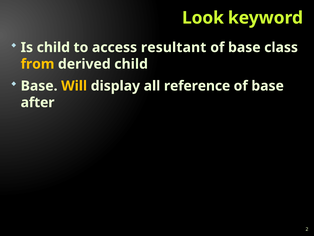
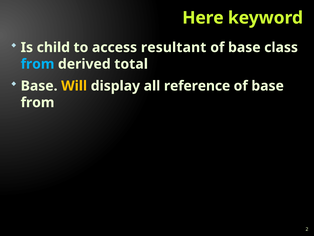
Look: Look -> Here (203, 18)
from colour: yellow -> light blue (38, 64)
derived child: child -> total (131, 64)
after: after -> from (38, 102)
